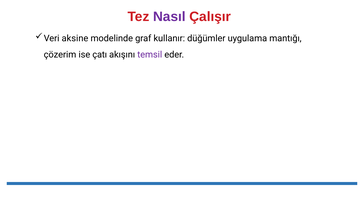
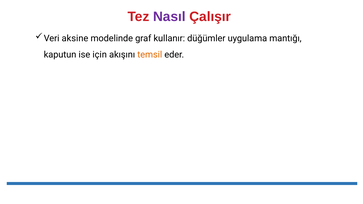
çözerim: çözerim -> kaputun (60, 55)
çatı: çatı -> için (100, 55)
temsil colour: purple -> orange (150, 55)
